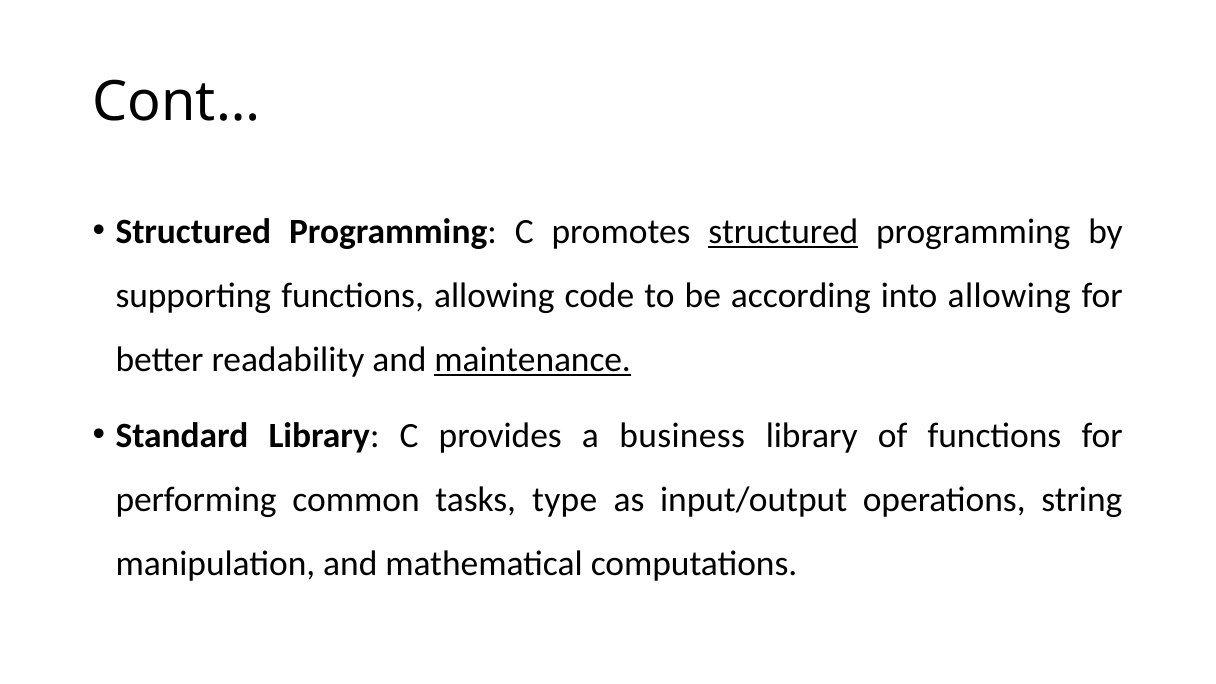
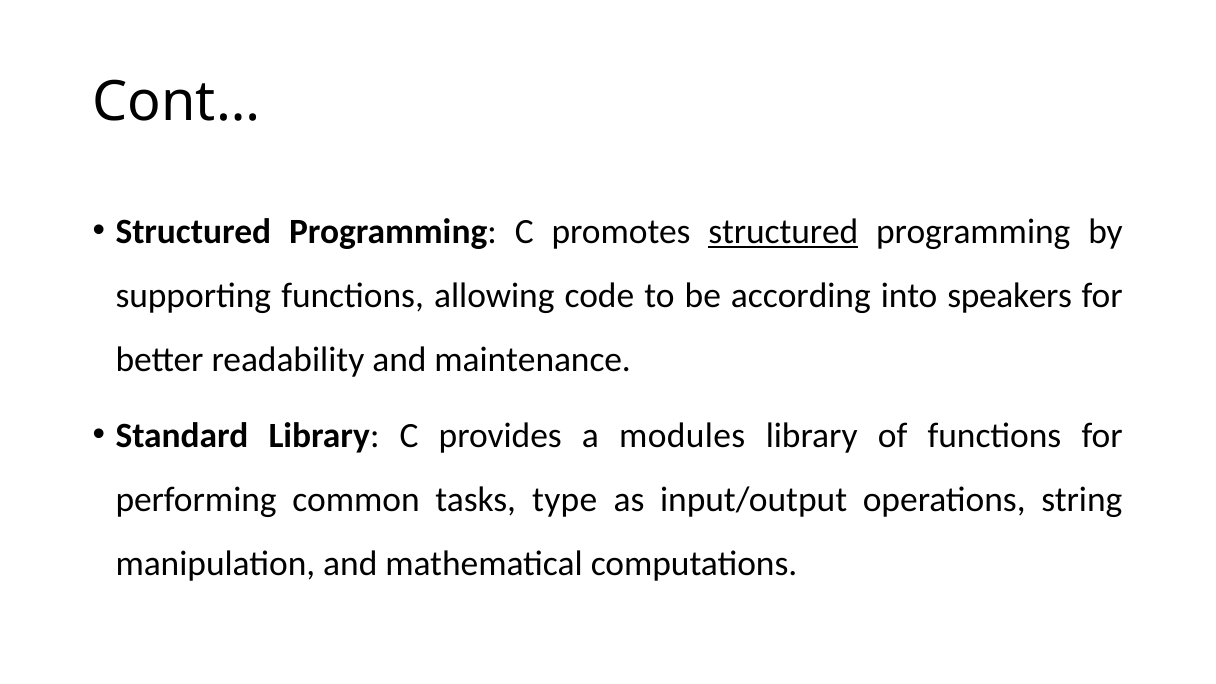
into allowing: allowing -> speakers (1010, 296)
maintenance underline: present -> none (533, 359)
business: business -> modules (682, 436)
